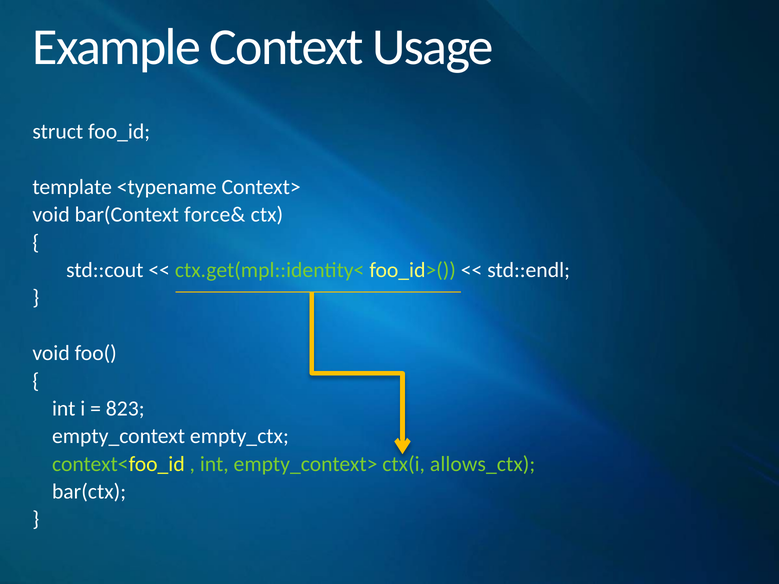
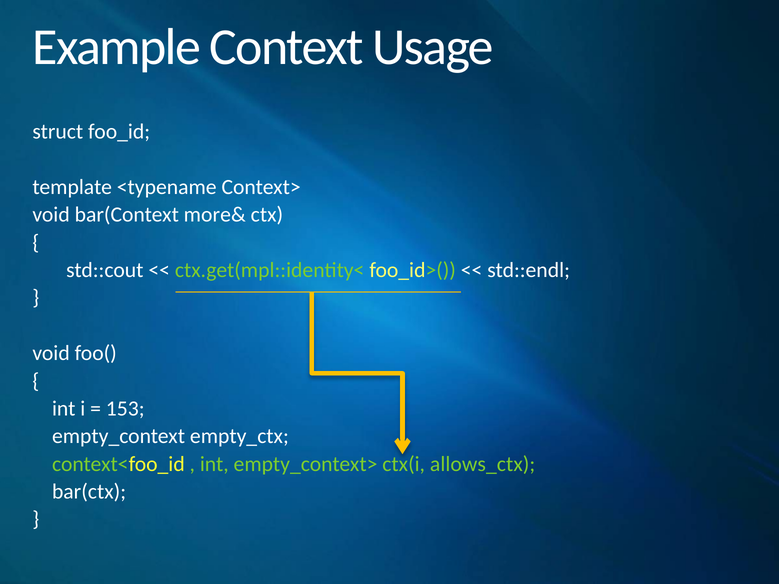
force&: force& -> more& (215, 215)
823: 823 -> 153 (125, 409)
